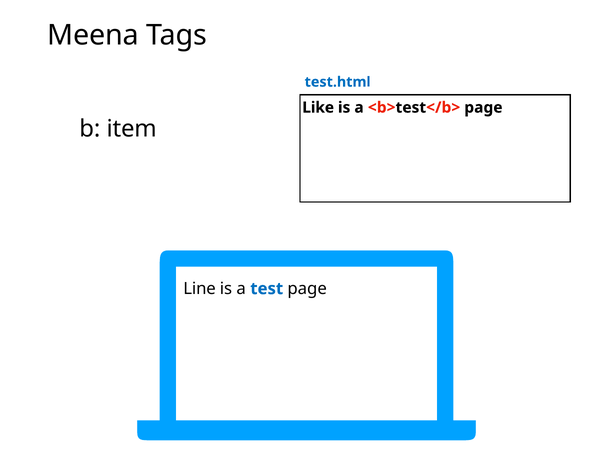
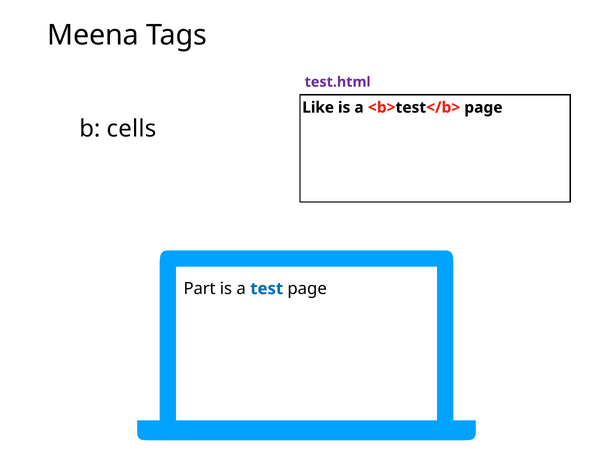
test.html colour: blue -> purple (338, 82)
item: item -> cells (131, 129)
Line: Line -> Part (200, 289)
